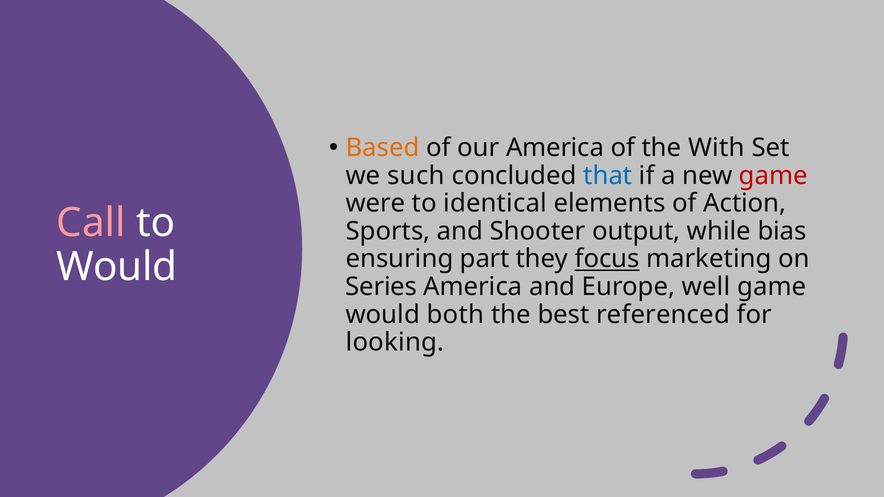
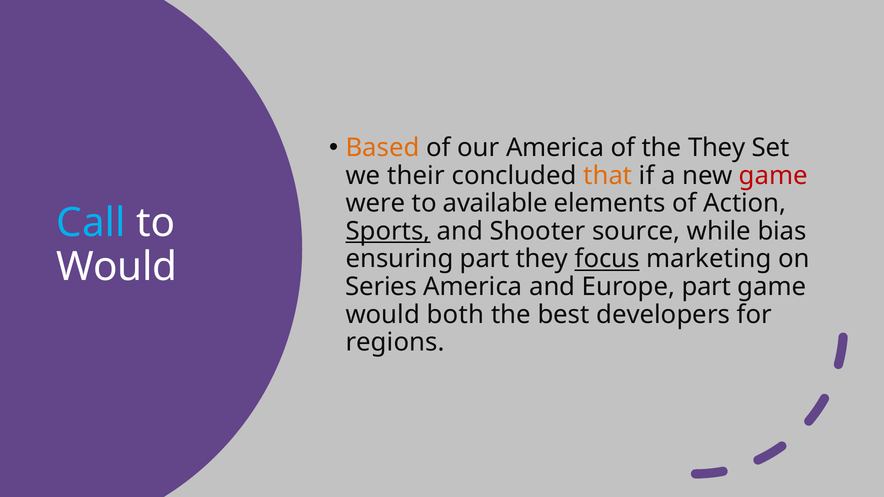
the With: With -> They (717, 148)
such: such -> their (416, 176)
that colour: blue -> orange (608, 176)
identical: identical -> available (495, 203)
Call colour: pink -> light blue (91, 223)
Sports underline: none -> present (388, 231)
output: output -> source (636, 231)
Europe well: well -> part (706, 287)
referenced: referenced -> developers (663, 315)
looking: looking -> regions (395, 342)
